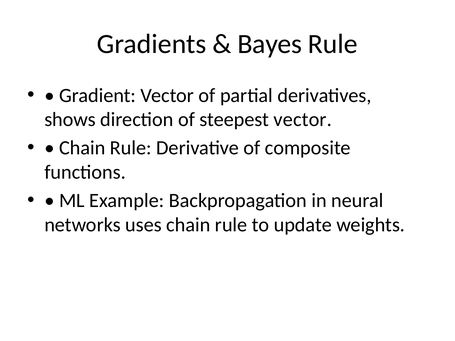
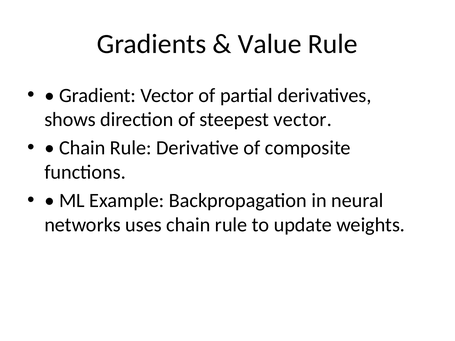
Bayes: Bayes -> Value (270, 44)
